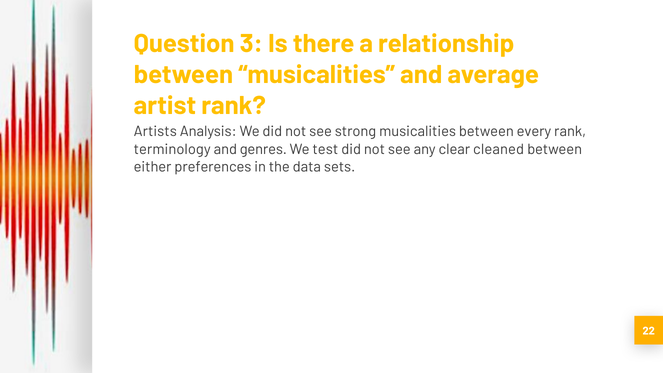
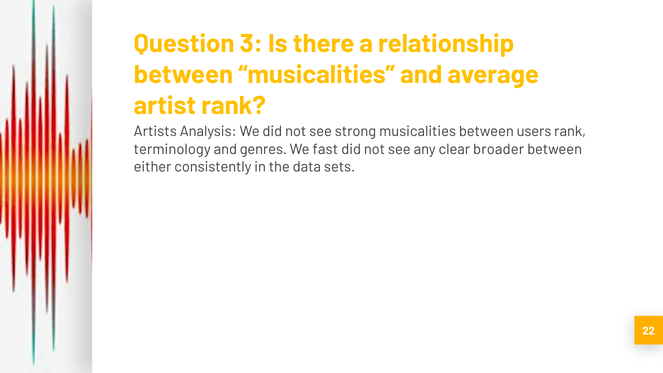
every: every -> users (534, 132)
test: test -> fast (325, 149)
cleaned: cleaned -> broader (499, 149)
preferences: preferences -> consistently (213, 167)
